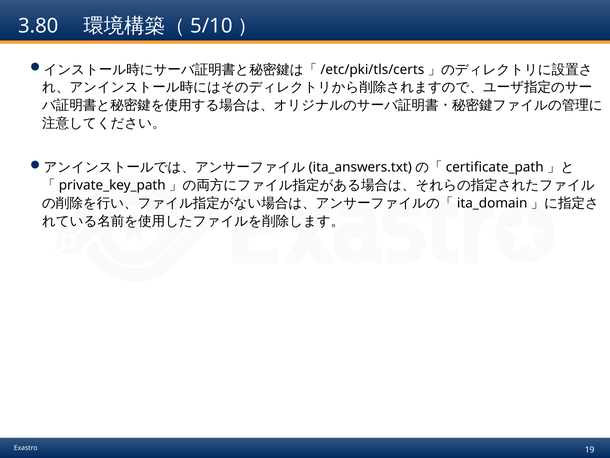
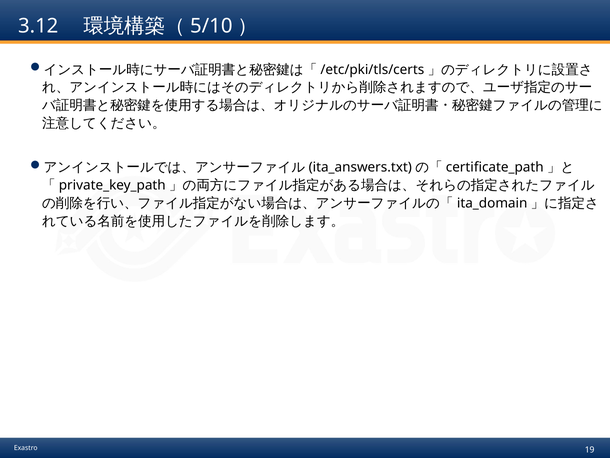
3.80: 3.80 -> 3.12 (38, 26)
